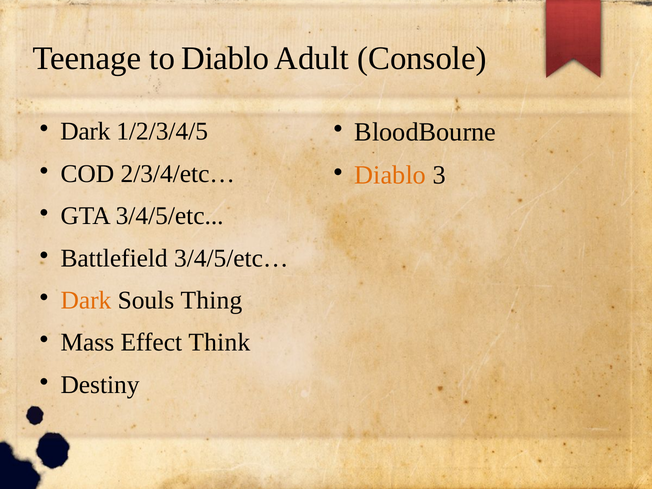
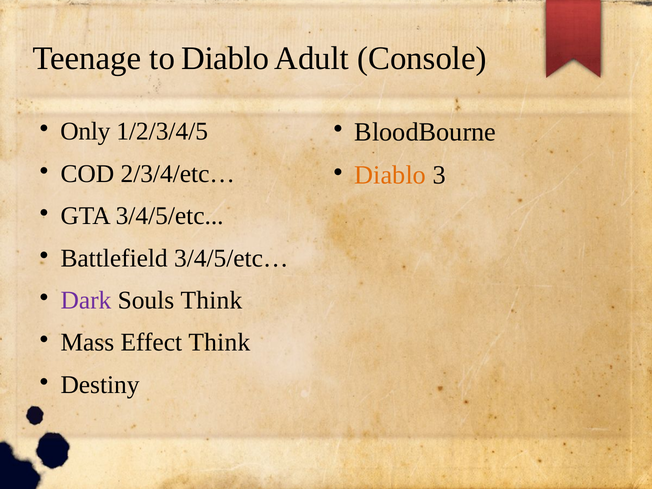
Dark: Dark -> Only (85, 131)
Dark colour: orange -> purple (86, 300)
Souls Thing: Thing -> Think (211, 300)
